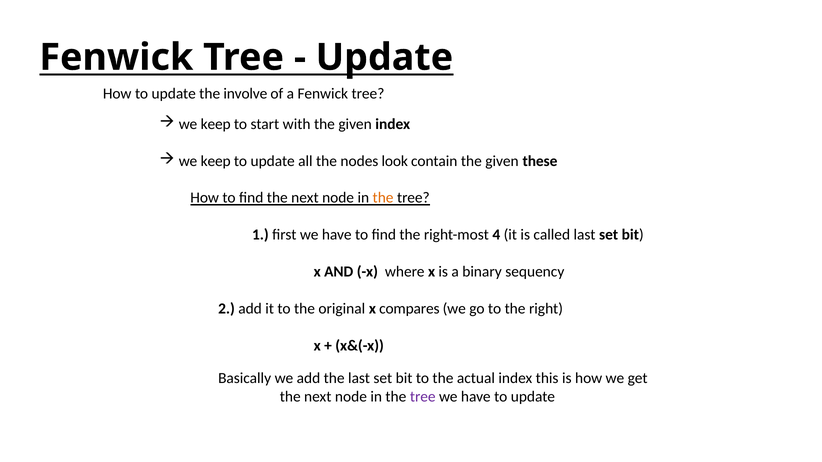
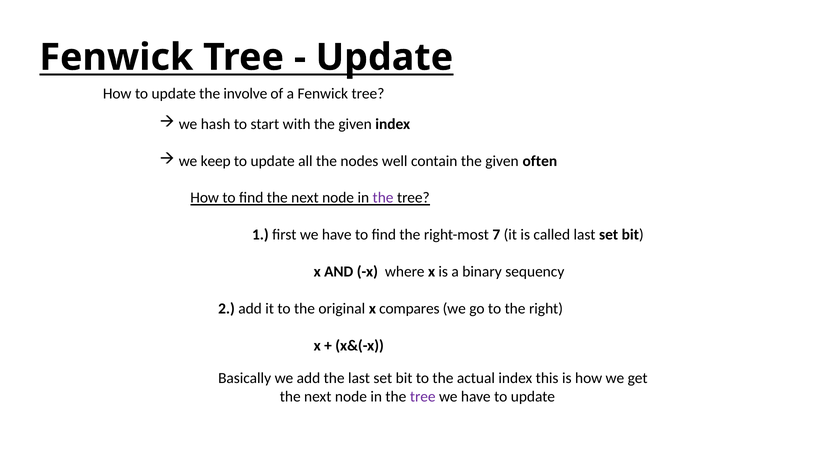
keep: keep -> hash (216, 124)
look: look -> well (395, 161)
these: these -> often (540, 161)
the colour: orange -> purple (383, 198)
4: 4 -> 7 (496, 235)
